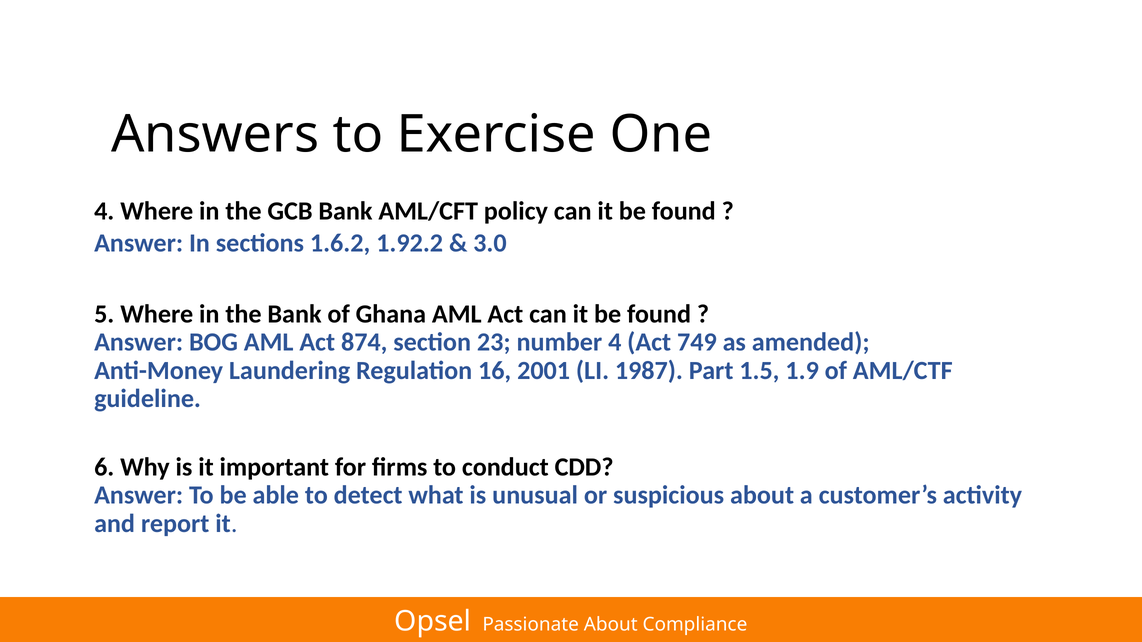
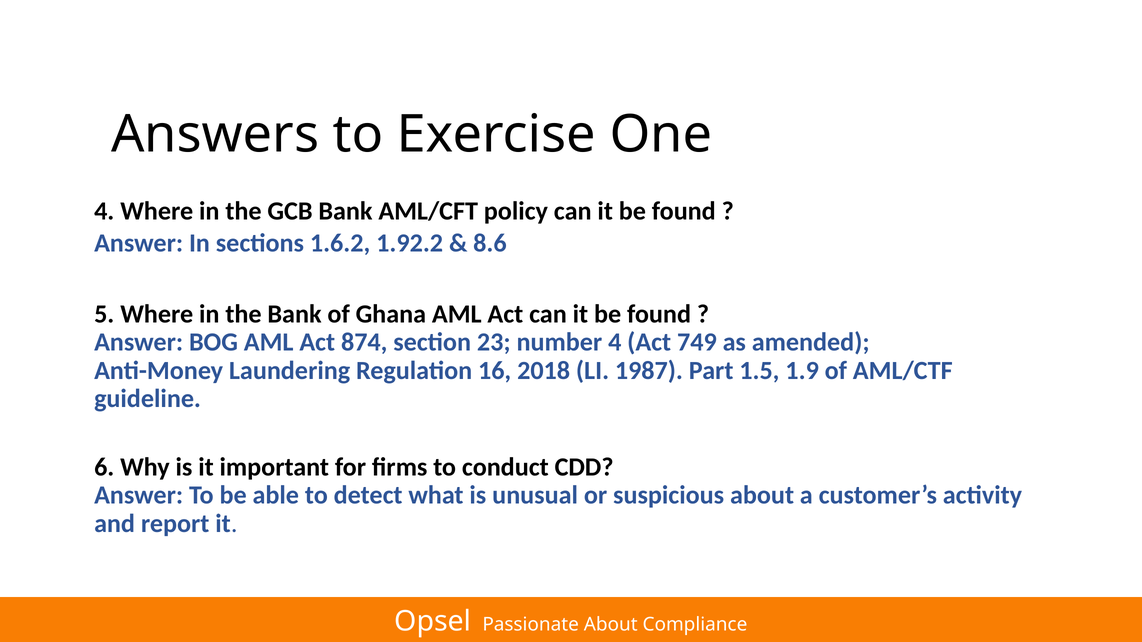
3.0: 3.0 -> 8.6 (490, 243)
2001: 2001 -> 2018 (544, 371)
